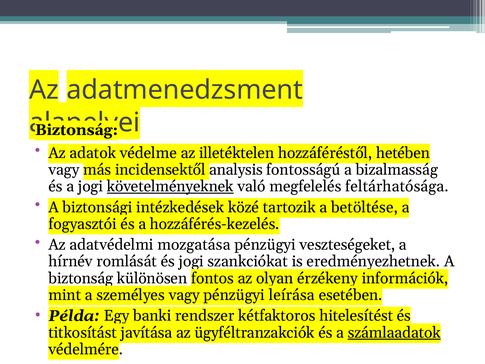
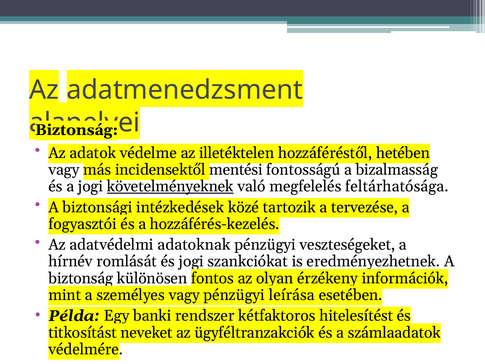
analysis: analysis -> mentési (236, 170)
betöltése: betöltése -> tervezése (365, 207)
mozgatása: mozgatása -> adatoknak (194, 245)
javítása: javítása -> neveket (147, 332)
számlaadatok underline: present -> none (394, 332)
